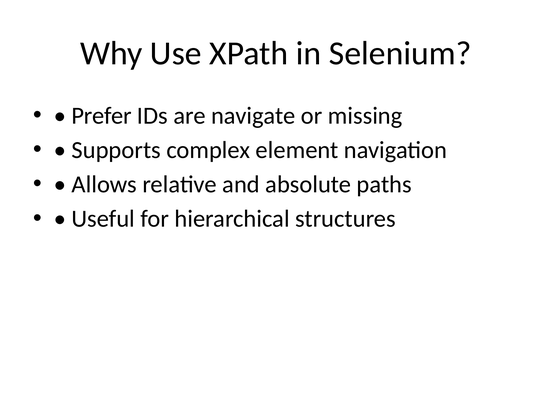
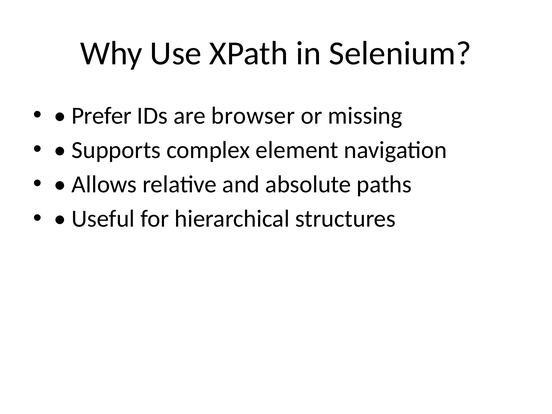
navigate: navigate -> browser (253, 116)
